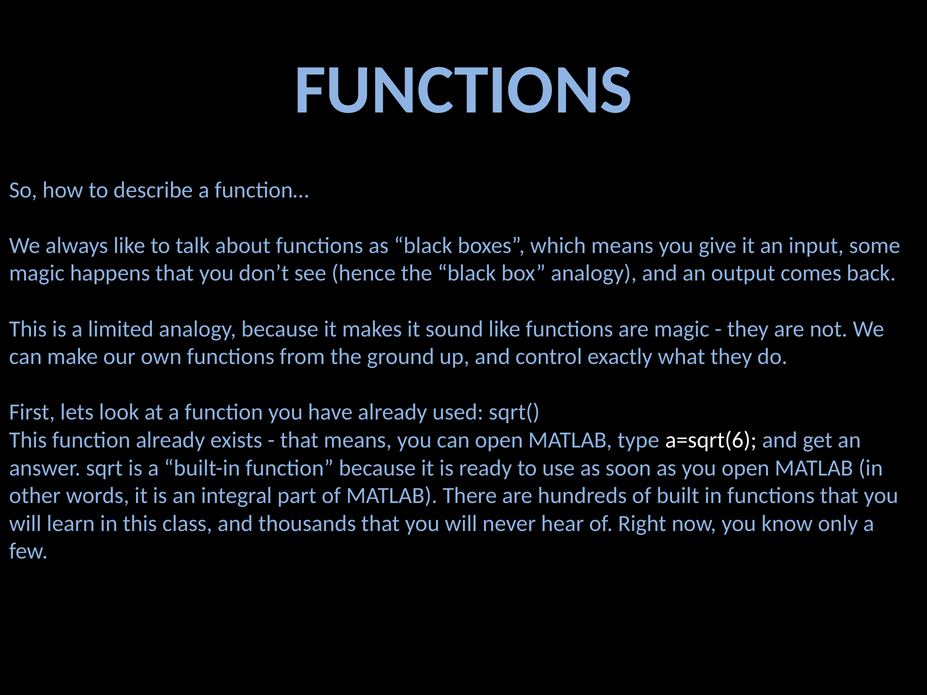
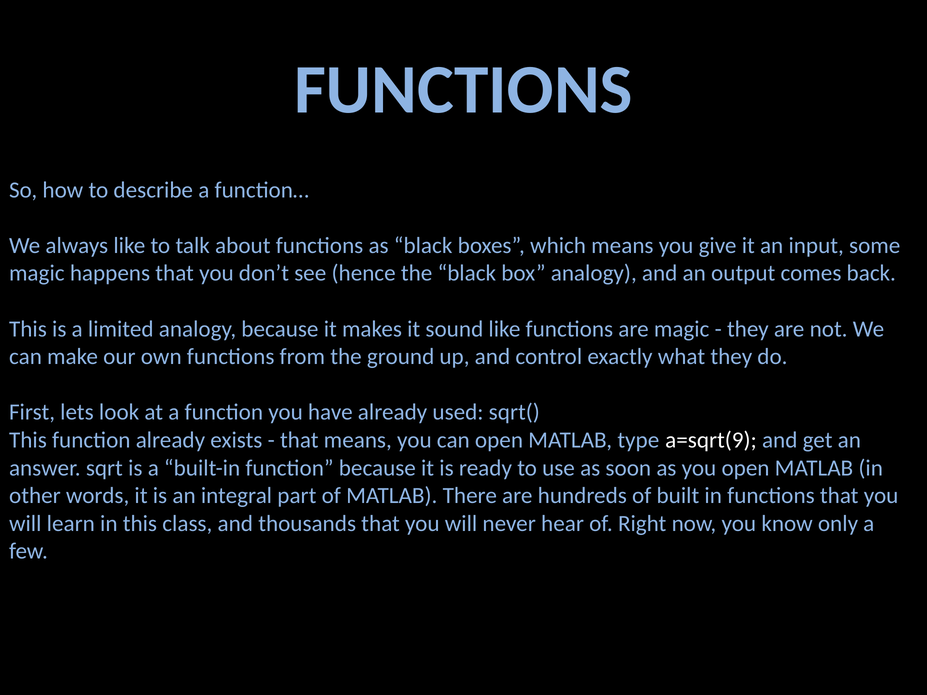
a=sqrt(6: a=sqrt(6 -> a=sqrt(9 (711, 440)
